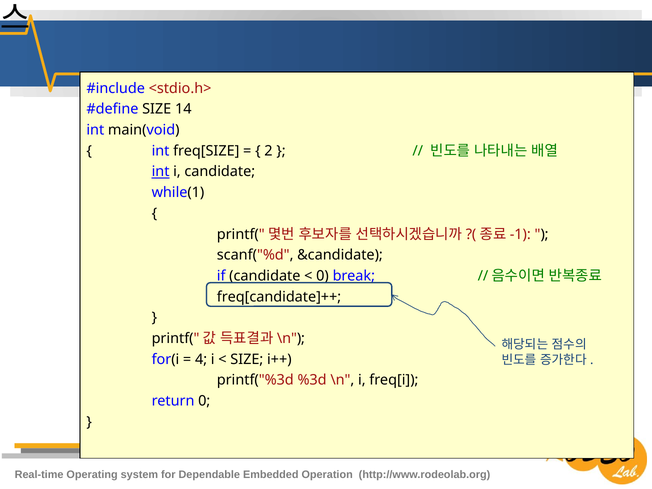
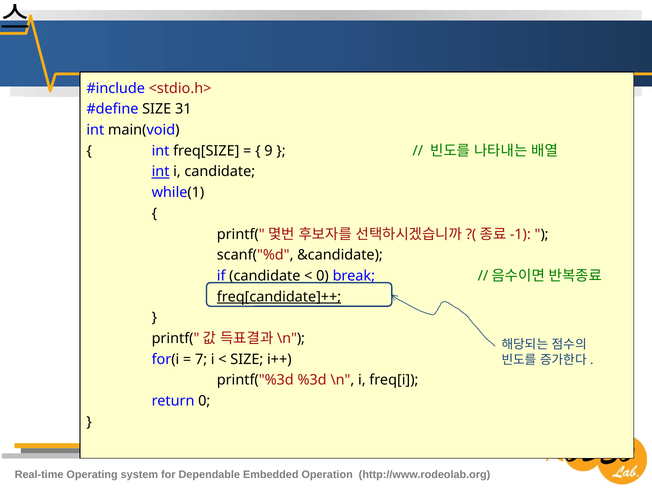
14: 14 -> 31 (183, 109)
2: 2 -> 9 (268, 151)
freq[candidate]++ underline: none -> present (279, 297)
4: 4 -> 7 (201, 359)
